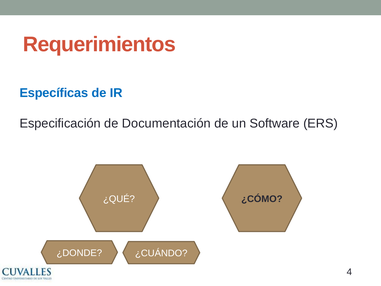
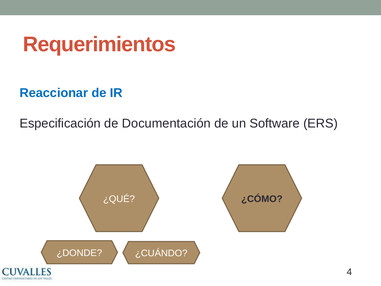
Específicas: Específicas -> Reaccionar (54, 93)
